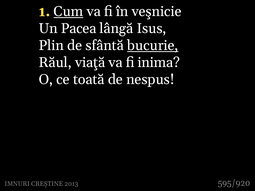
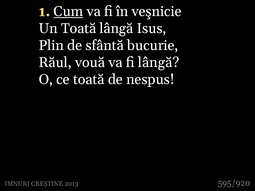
Un Pacea: Pacea -> Toată (79, 29)
bucurie underline: present -> none (153, 46)
viaţă: viaţă -> vouă (90, 63)
fi inima: inima -> lângă (159, 63)
